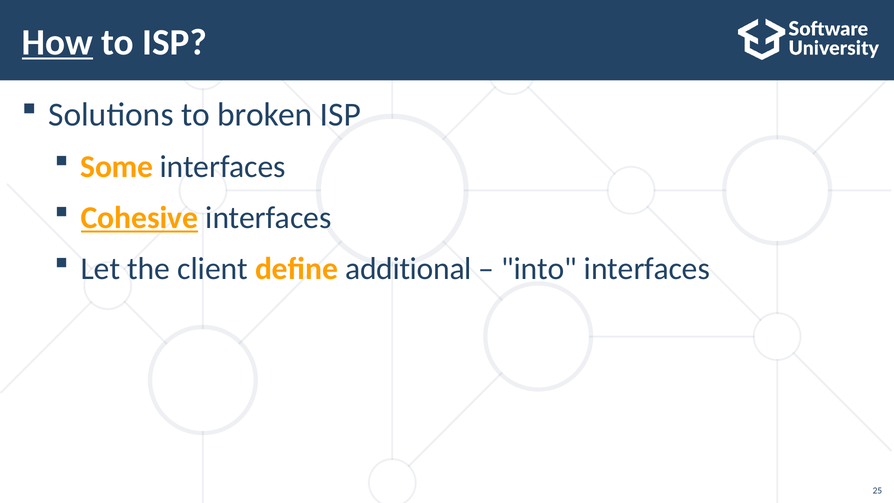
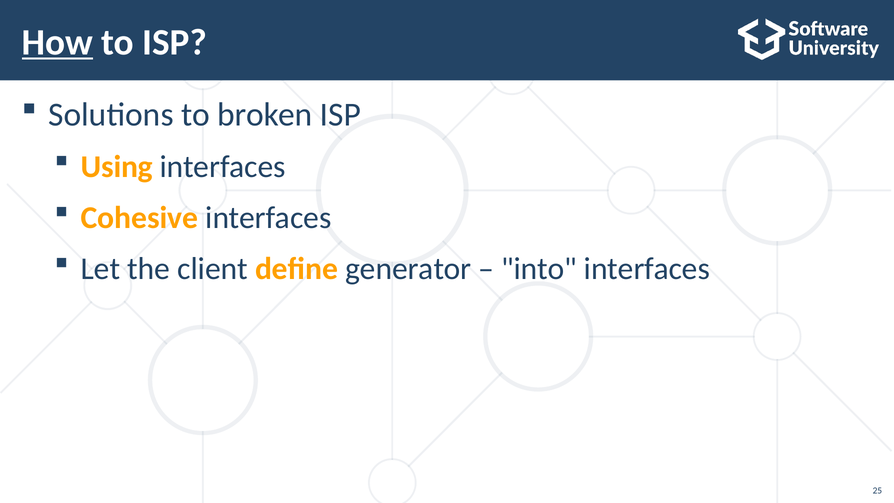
Some: Some -> Using (117, 167)
Cohesive underline: present -> none (139, 218)
additional: additional -> generator (408, 269)
